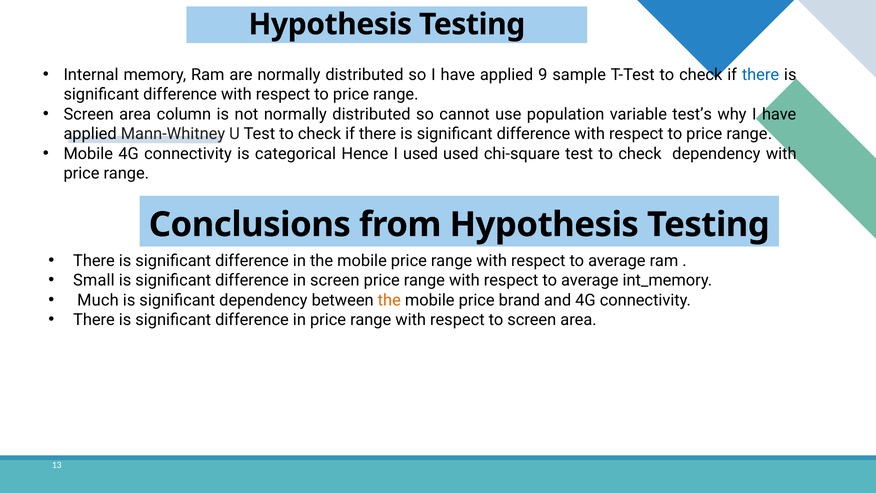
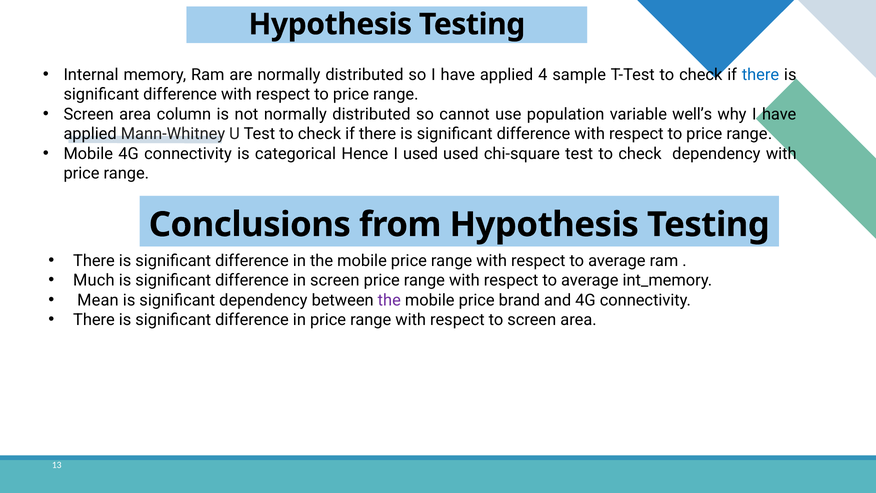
9: 9 -> 4 (543, 75)
test’s: test’s -> well’s (692, 114)
Small: Small -> Much (94, 280)
Much: Much -> Mean (98, 300)
the colour: orange -> purple (389, 300)
